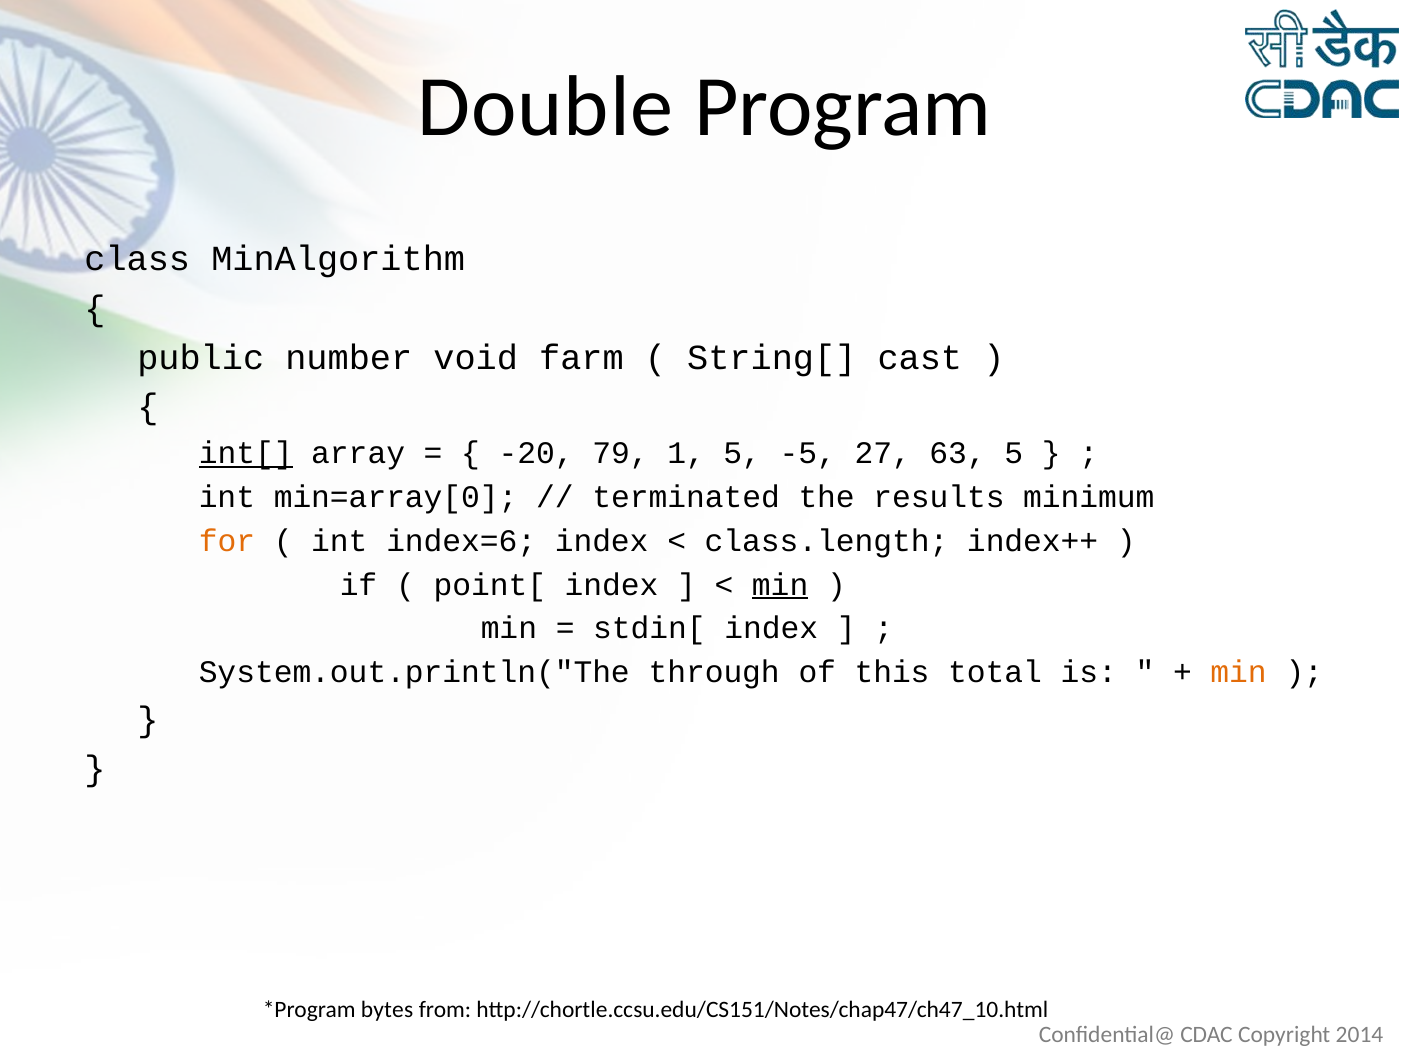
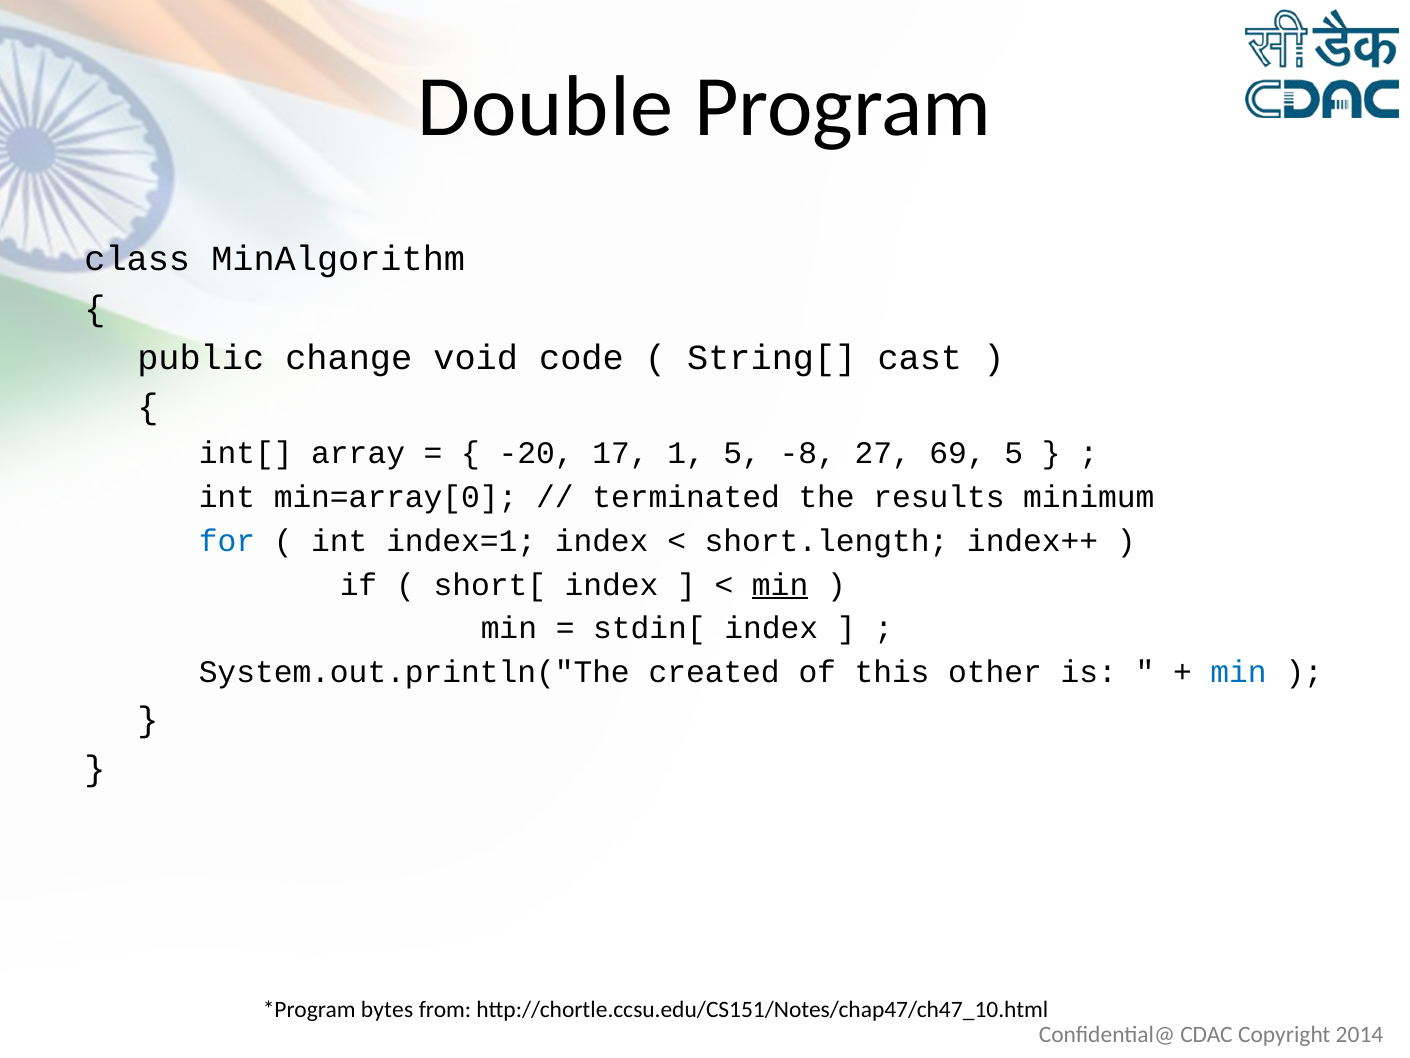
number: number -> change (349, 358)
farm: farm -> code (581, 358)
int[ underline: present -> none (246, 453)
79: 79 -> 17 (620, 453)
-5: -5 -> -8 (808, 453)
63: 63 -> 69 (958, 453)
for colour: orange -> blue (227, 541)
index=6: index=6 -> index=1 (461, 541)
class.length: class.length -> short.length (826, 541)
point[: point[ -> short[ (490, 584)
through: through -> created (714, 672)
total: total -> other (995, 672)
min colour: orange -> blue (1239, 672)
